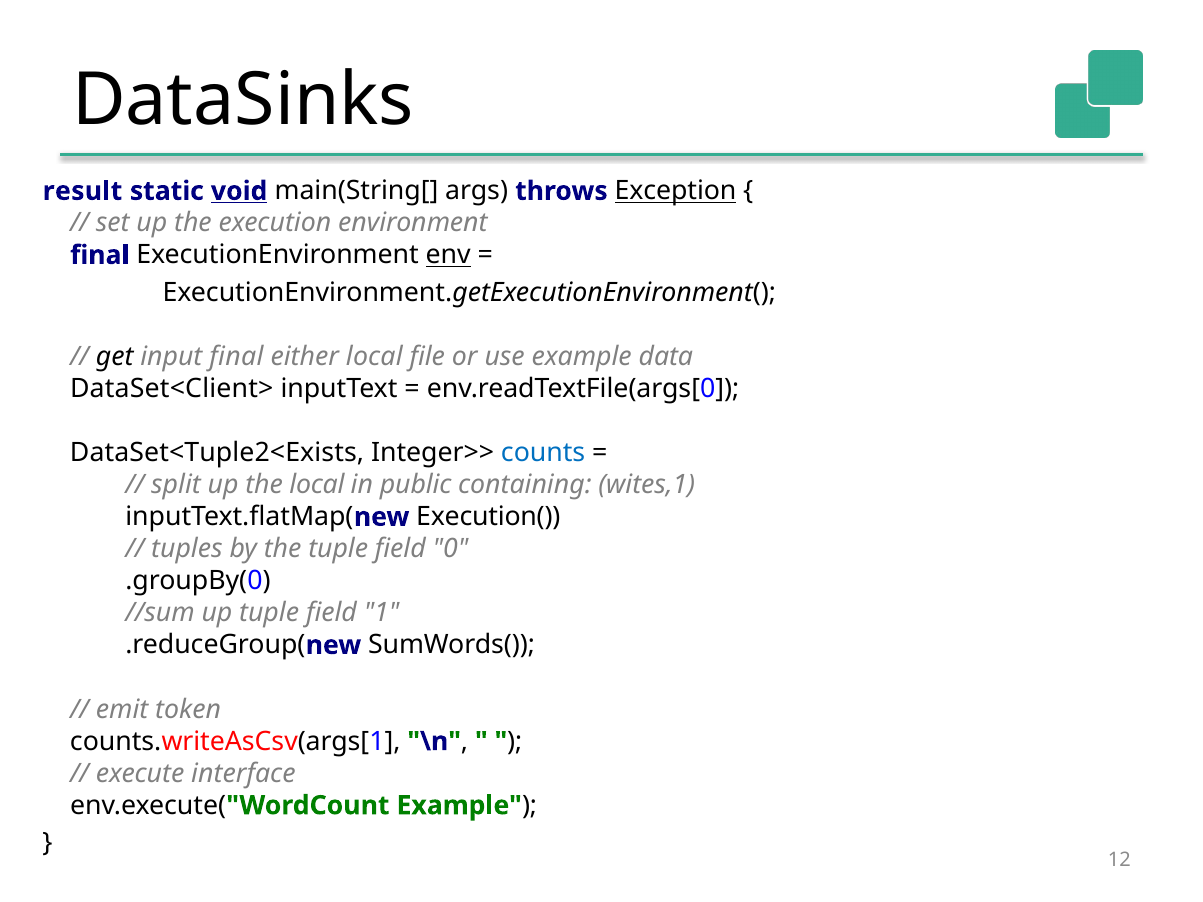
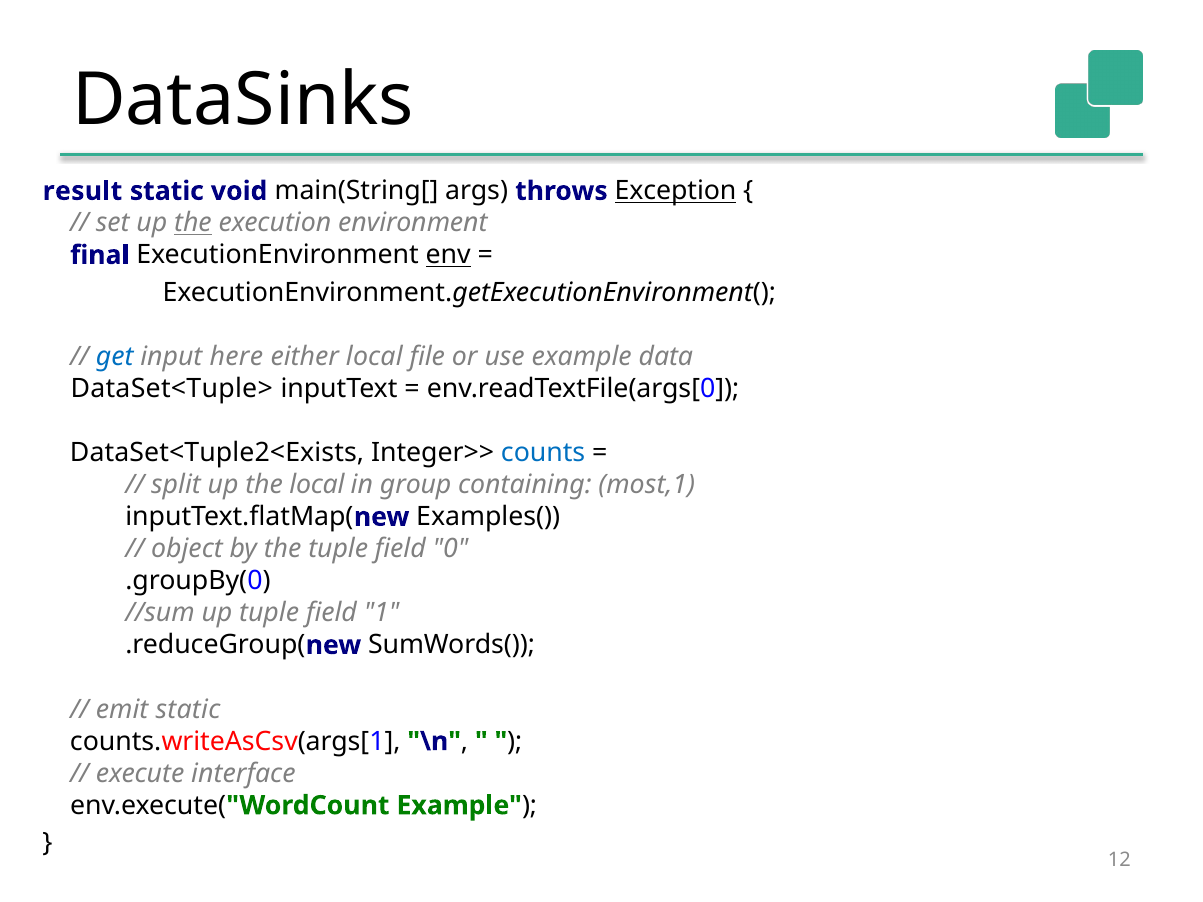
void underline: present -> none (239, 191)
the underline: none -> present (193, 223)
get colour: black -> blue (115, 357)
input final: final -> here (236, 357)
DataSet<Client>: DataSet<Client> -> DataSet<Tuple> (172, 389)
public: public -> group (416, 485)
wites,1: wites,1 -> most,1 (647, 485)
Execution(: Execution( -> Examples( (488, 517)
tuples: tuples -> object (187, 549)
emit token: token -> static (188, 709)
